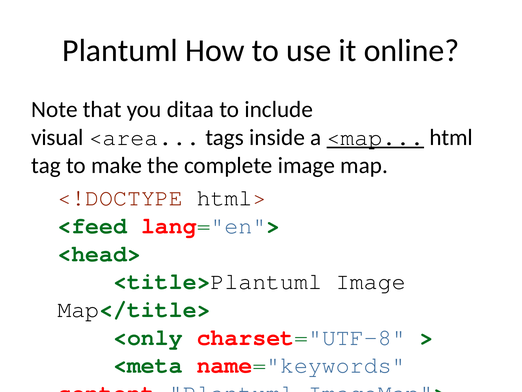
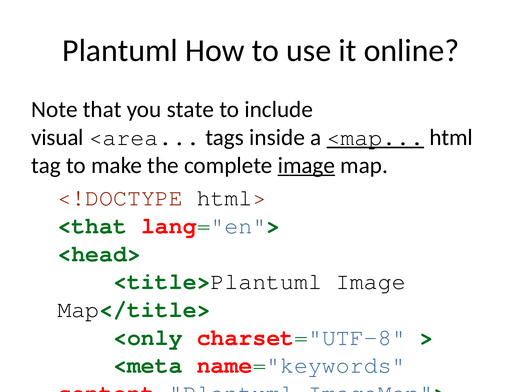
ditaa: ditaa -> state (190, 110)
image underline: none -> present (306, 165)
<feed: <feed -> <that (92, 226)
